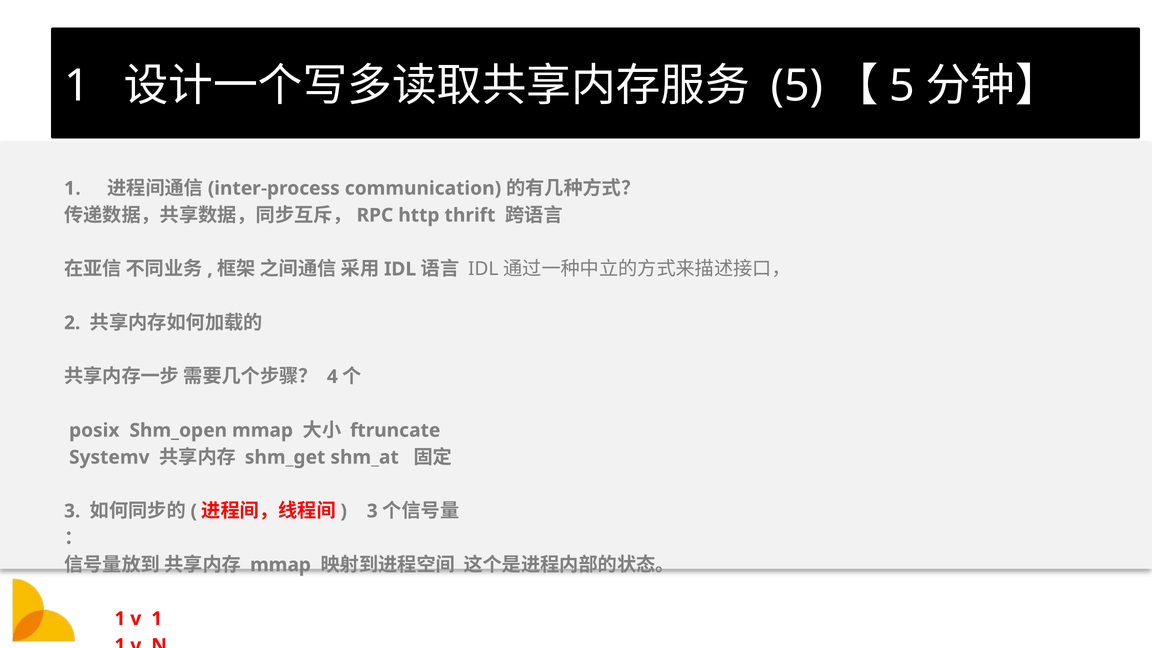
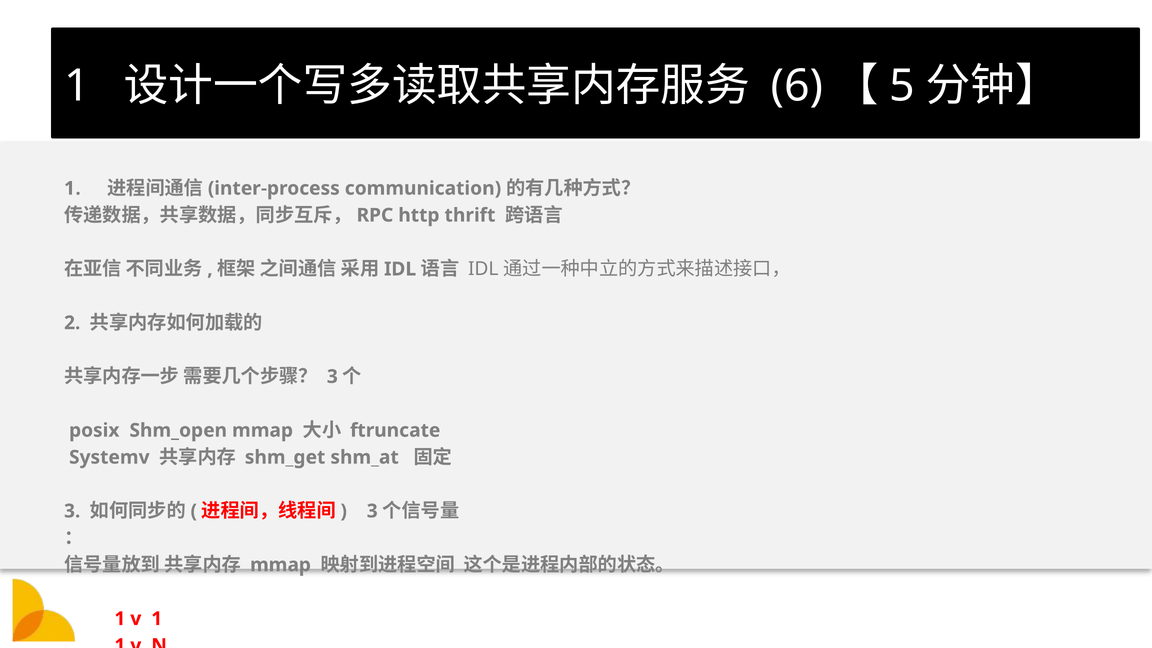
5: 5 -> 6 (797, 86)
4: 4 -> 3 (332, 377)
